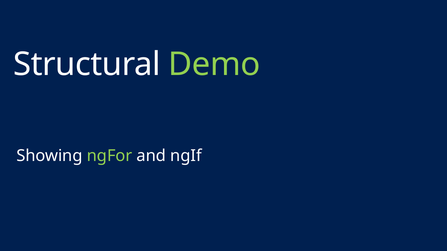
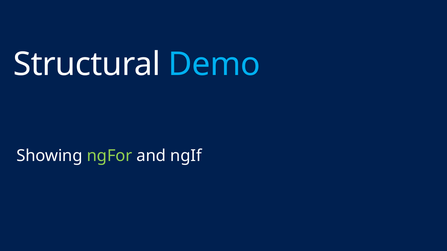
Demo colour: light green -> light blue (214, 64)
